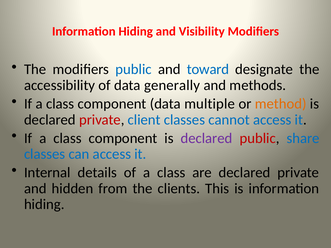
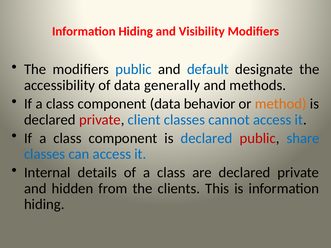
toward: toward -> default (208, 69)
multiple: multiple -> behavior (210, 104)
declared colour: purple -> blue (207, 138)
